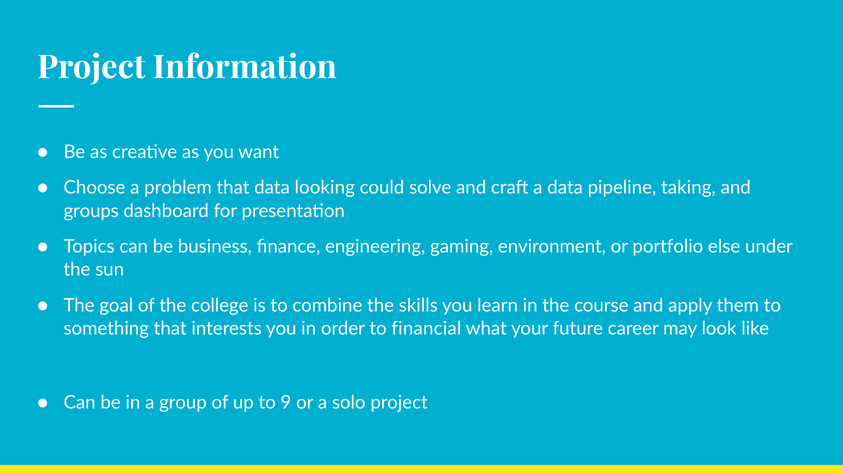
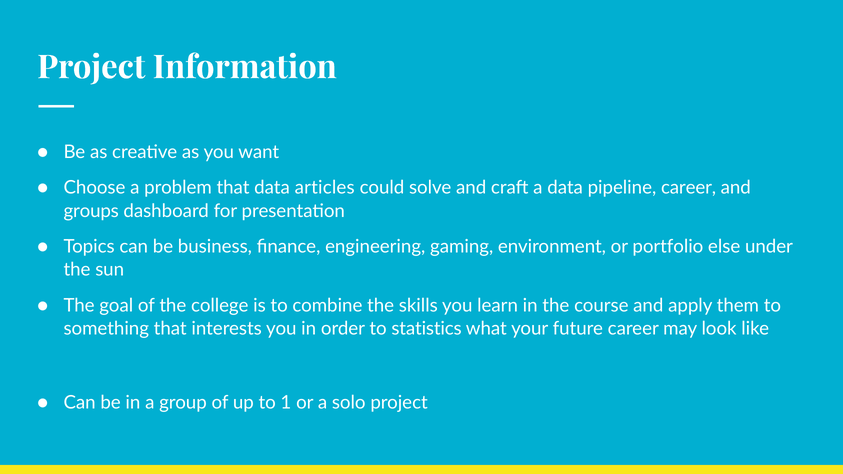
looking: looking -> articles (325, 188)
pipeline taking: taking -> career (689, 188)
financial: financial -> statistics (427, 329)
9: 9 -> 1 (286, 403)
